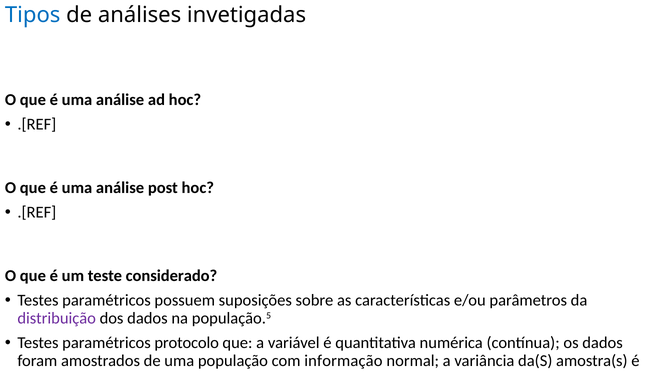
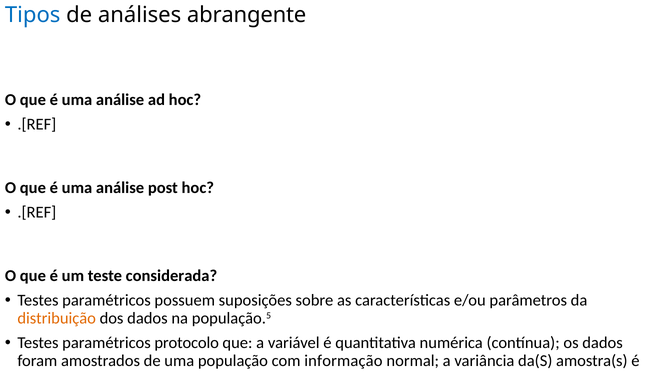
invetigadas: invetigadas -> abrangente (247, 15)
considerado: considerado -> considerada (171, 276)
distribuição colour: purple -> orange (57, 319)
